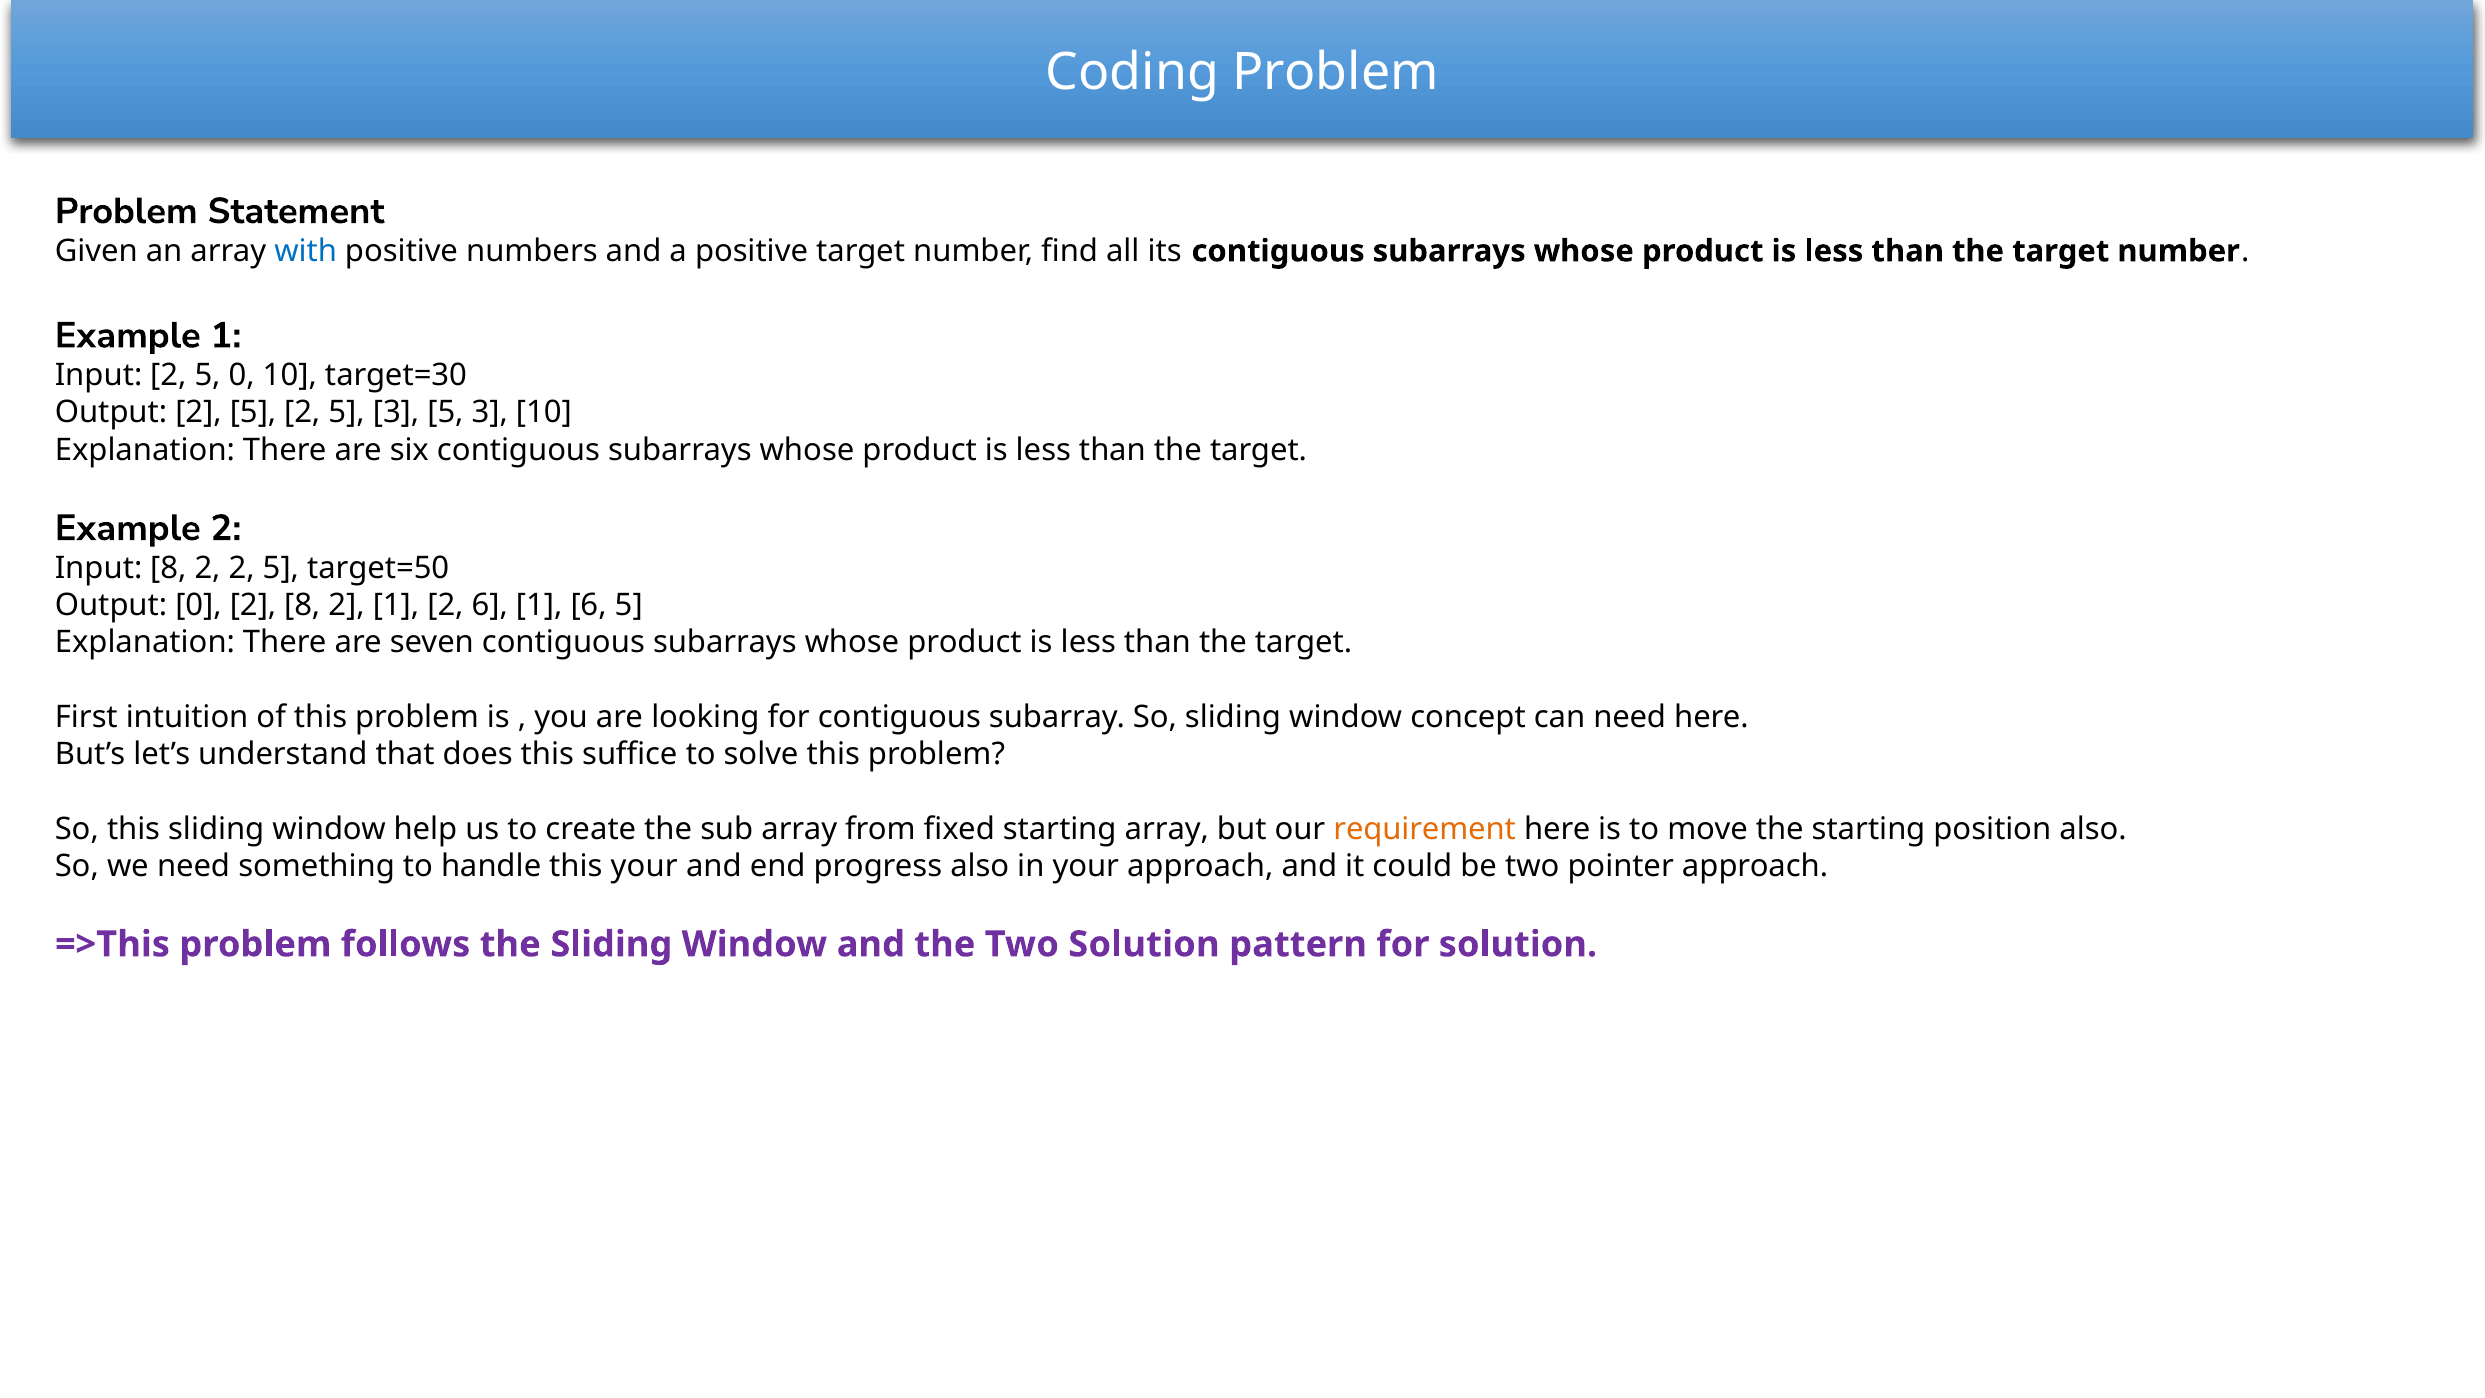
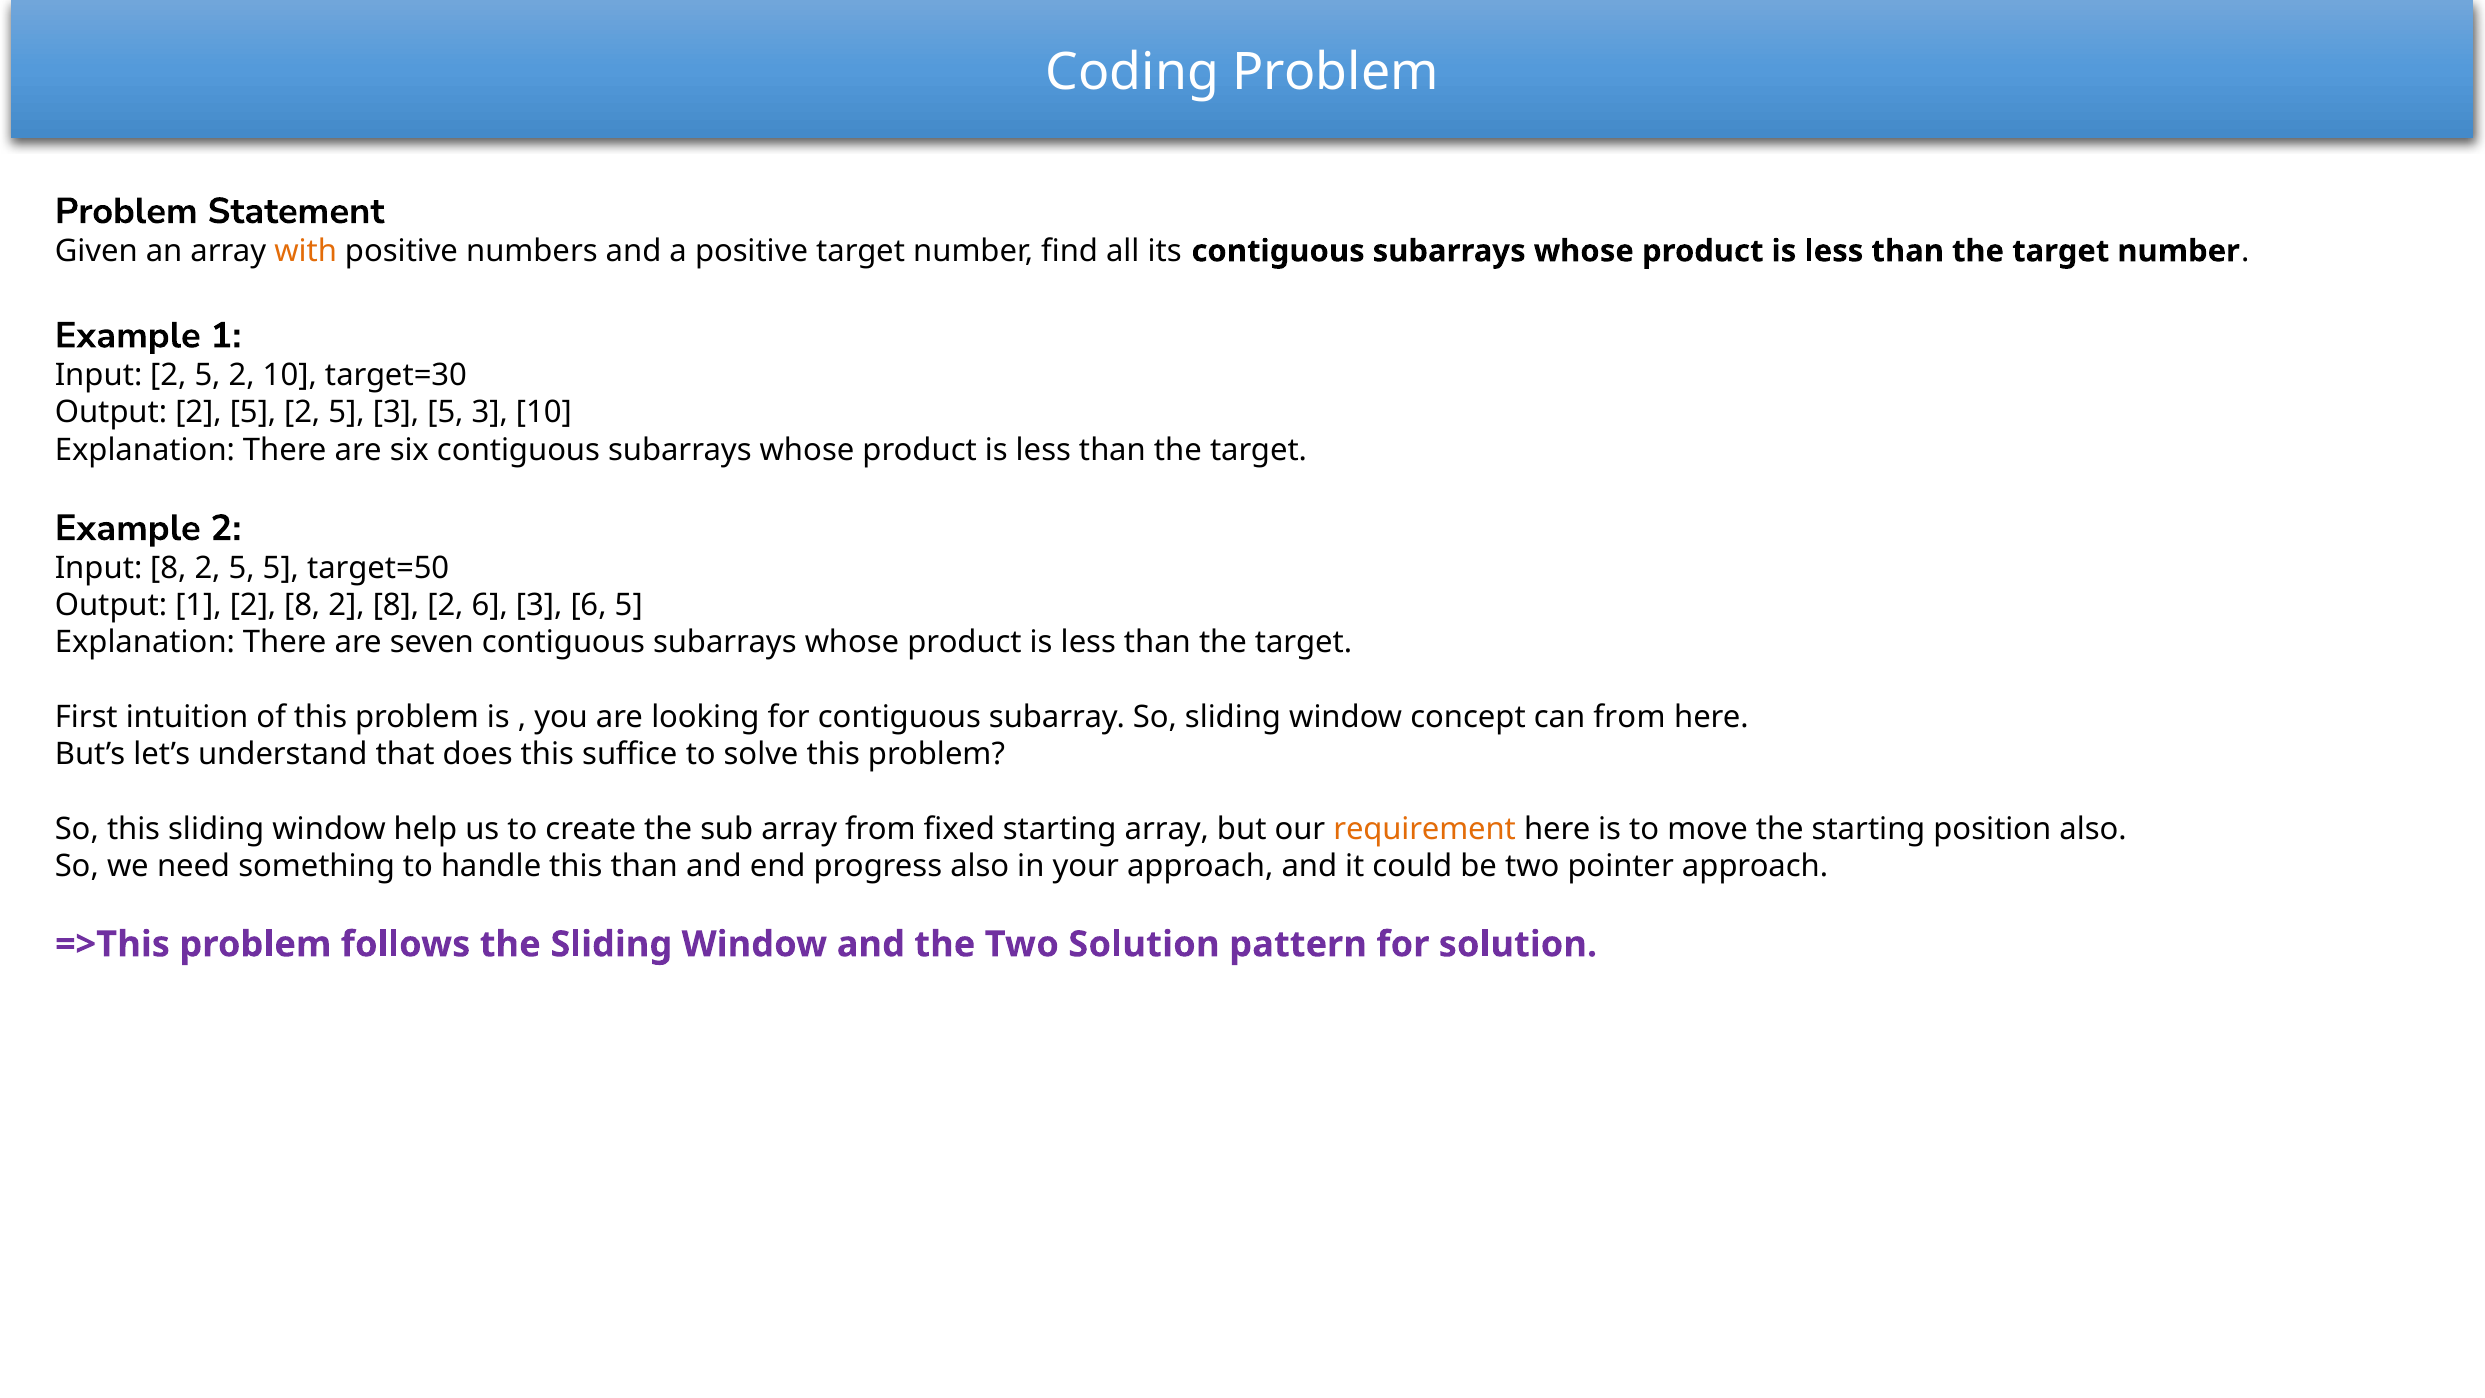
with colour: blue -> orange (306, 251)
Input 2 5 0: 0 -> 2 (242, 375)
8 2 2: 2 -> 5 (242, 568)
Output 0: 0 -> 1 (198, 605)
8 2 1: 1 -> 8 (396, 605)
6 1: 1 -> 3 (539, 605)
can need: need -> from (1629, 717)
this your: your -> than (644, 866)
